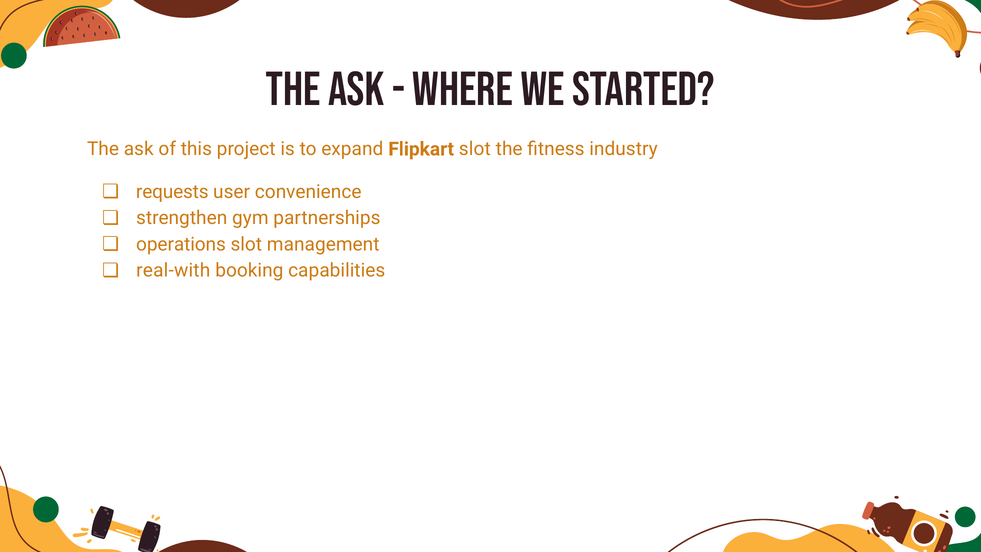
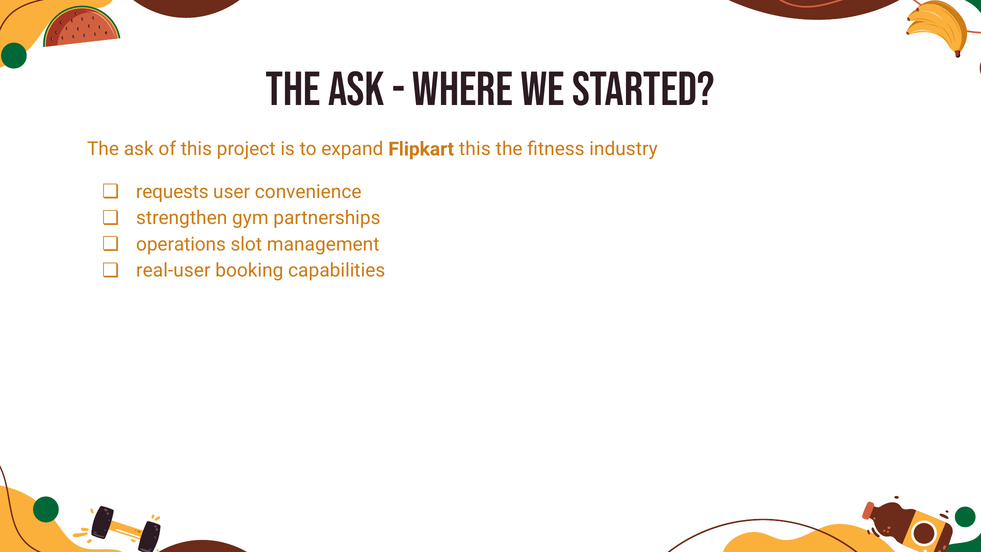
Flipkart slot: slot -> this (475, 149)
real-with: real-with -> real-user (173, 271)
